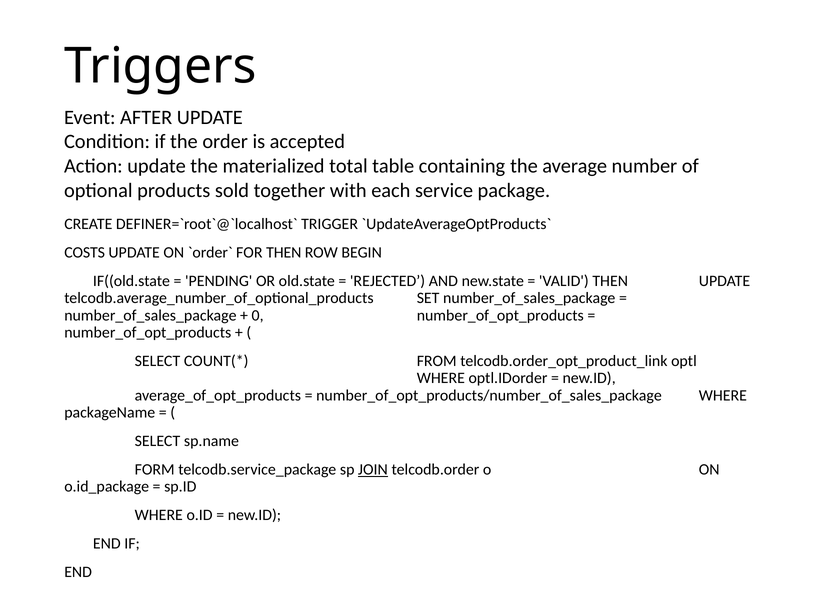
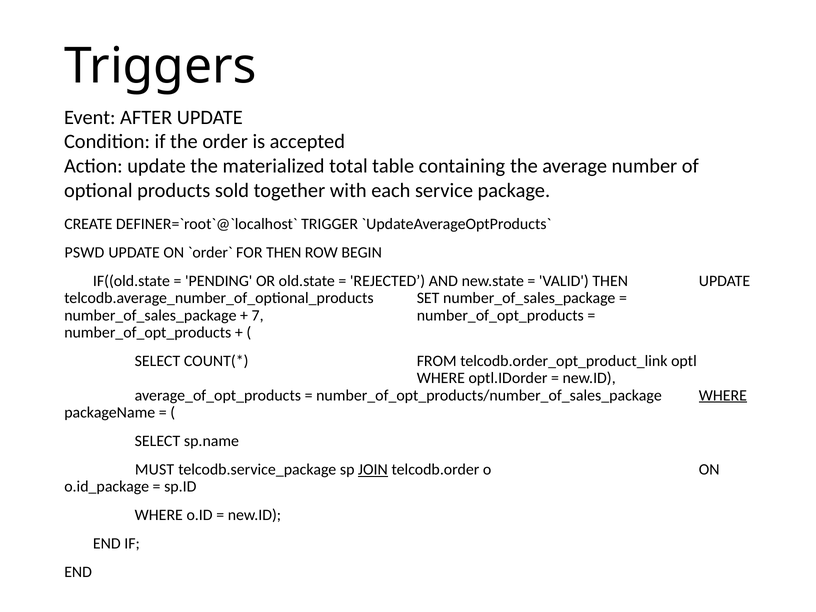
COSTS: COSTS -> PSWD (84, 253)
0: 0 -> 7 (258, 315)
WHERE underline: none -> present (723, 395)
FORM: FORM -> MUST (155, 469)
